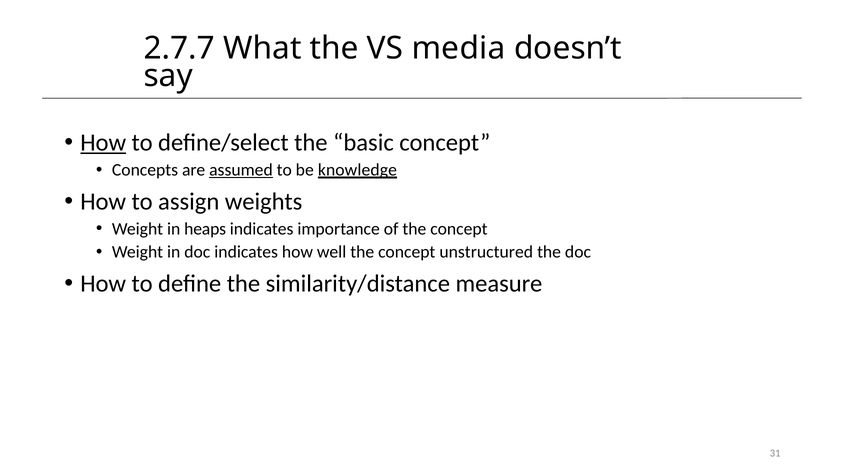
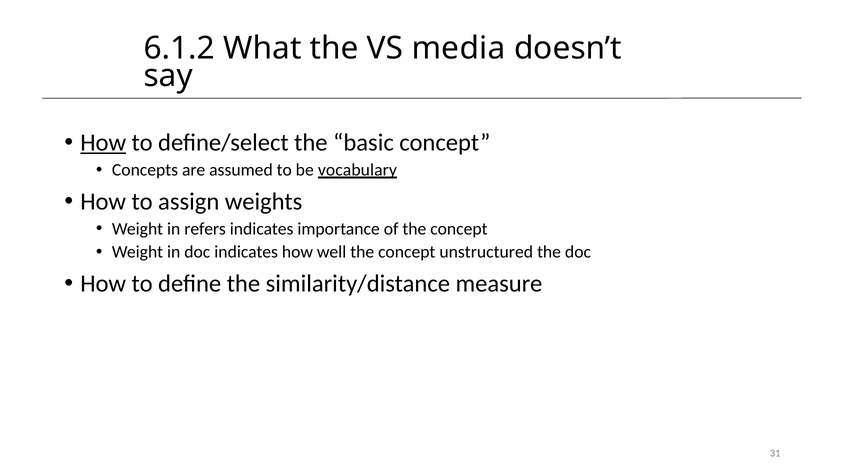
2.7.7: 2.7.7 -> 6.1.2 (179, 49)
assumed underline: present -> none (241, 170)
knowledge: knowledge -> vocabulary (357, 170)
heaps: heaps -> refers (205, 229)
